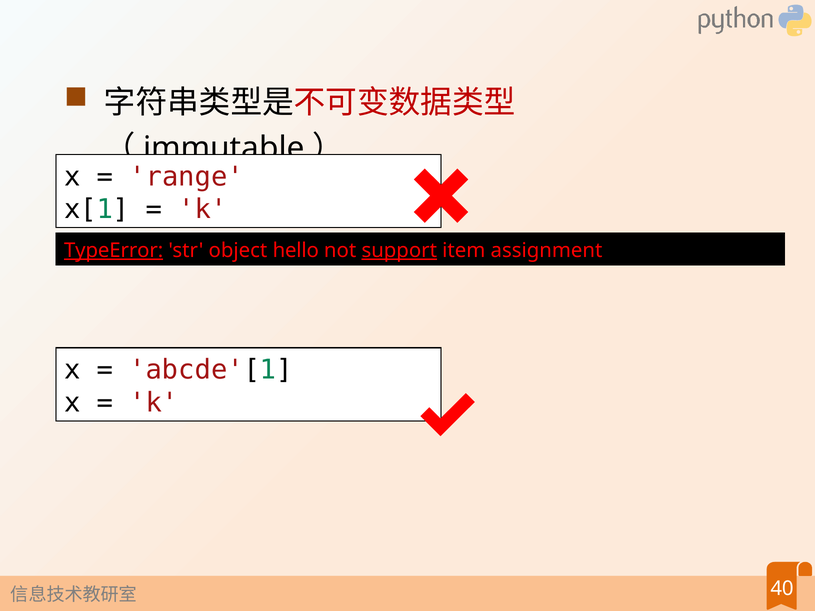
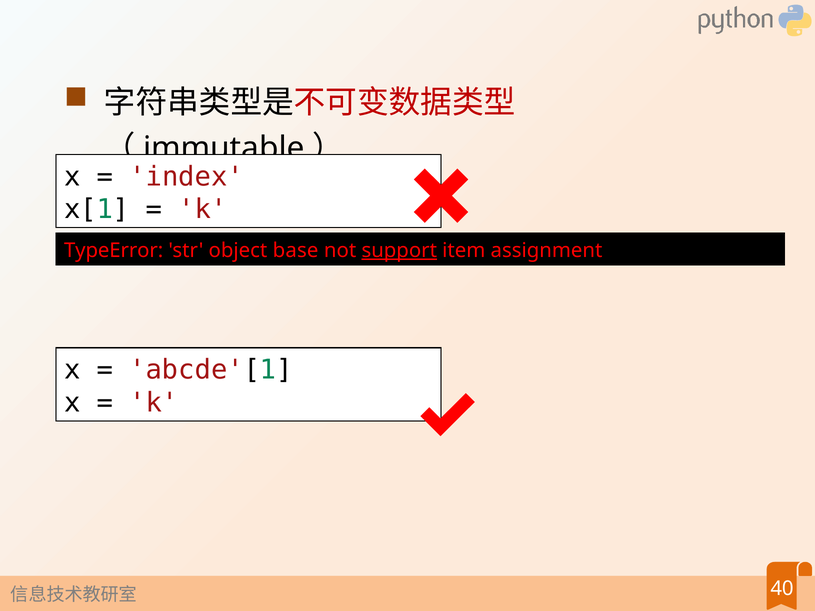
range: range -> index (187, 177)
TypeError underline: present -> none (114, 251)
hello: hello -> base (296, 251)
